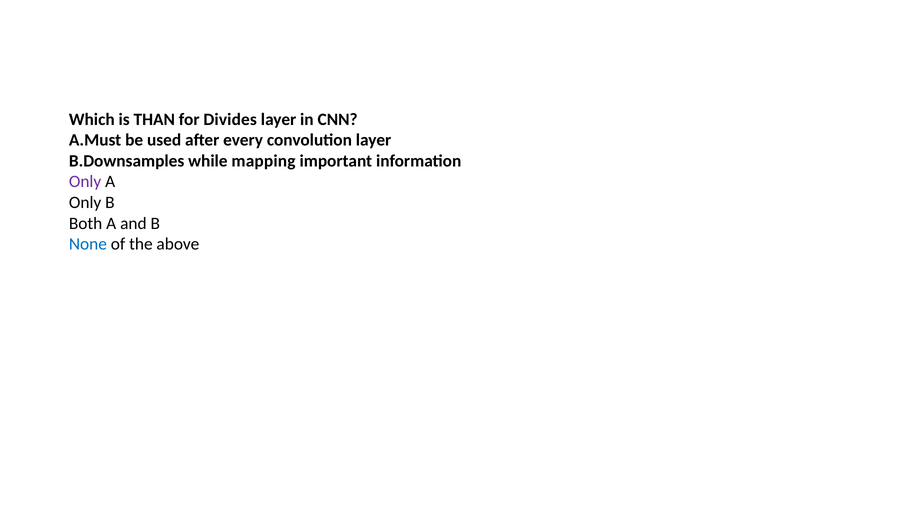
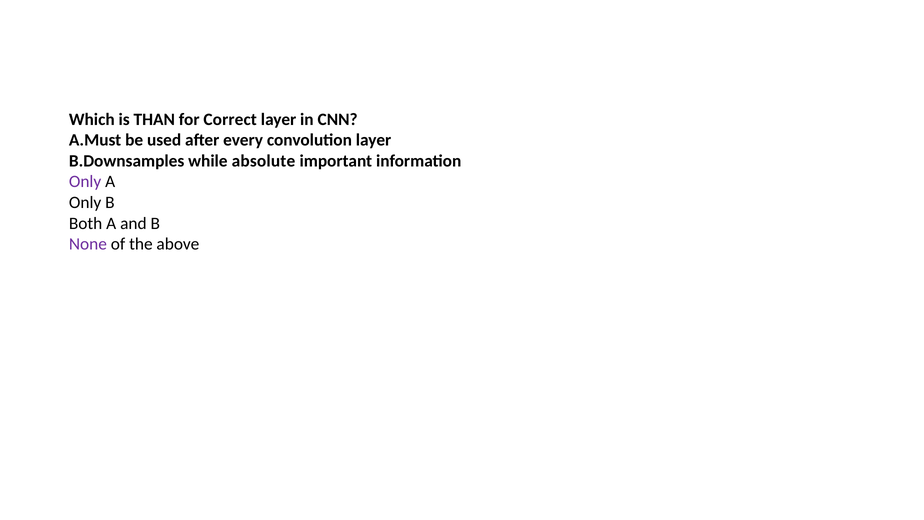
Divides: Divides -> Correct (230, 119)
mapping: mapping -> absolute (263, 161)
None colour: blue -> purple (88, 244)
